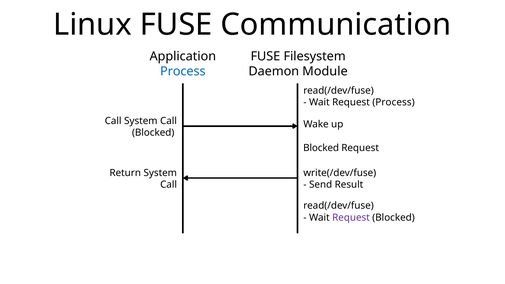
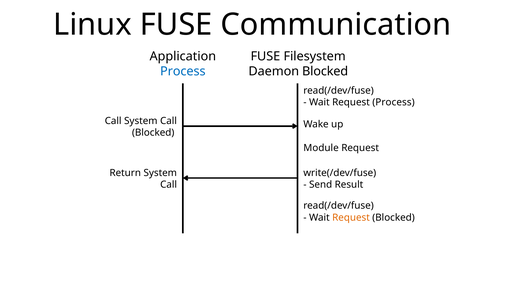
Daemon Module: Module -> Blocked (325, 71)
Blocked: Blocked -> Module (321, 148)
Request colour: purple -> orange (351, 218)
